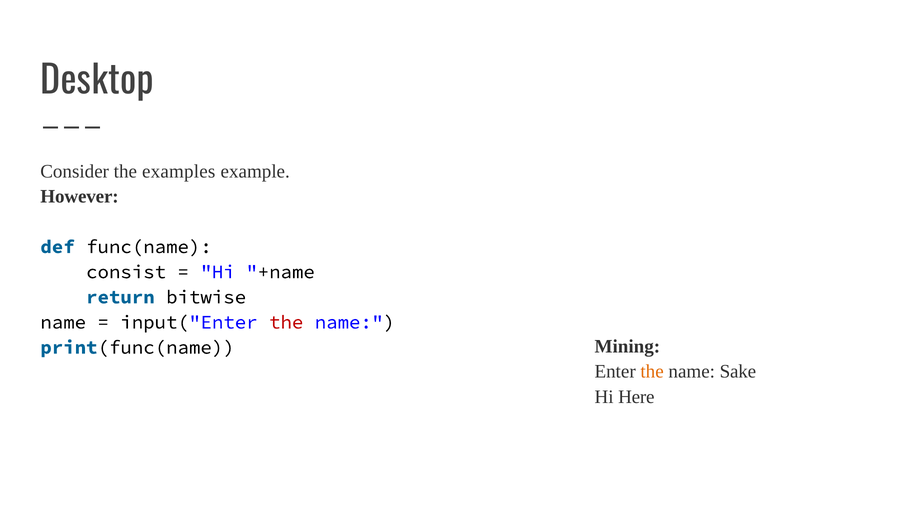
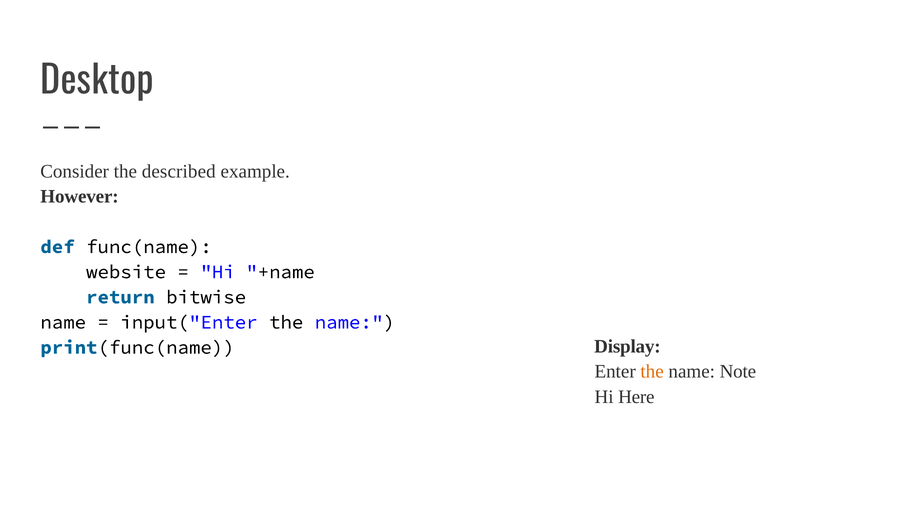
examples: examples -> described (179, 171)
consist: consist -> website (126, 272)
the colour: red -> black (286, 322)
Mining: Mining -> Display (627, 346)
Sake: Sake -> Note (738, 371)
